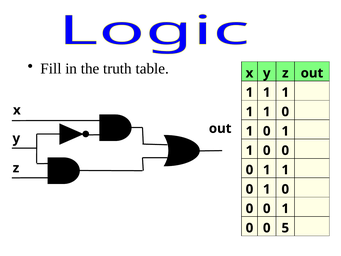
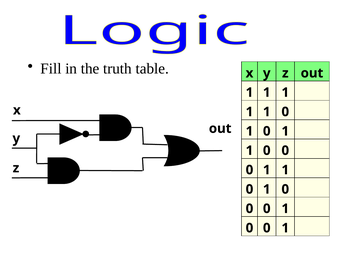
5: 5 -> 1 (285, 228)
